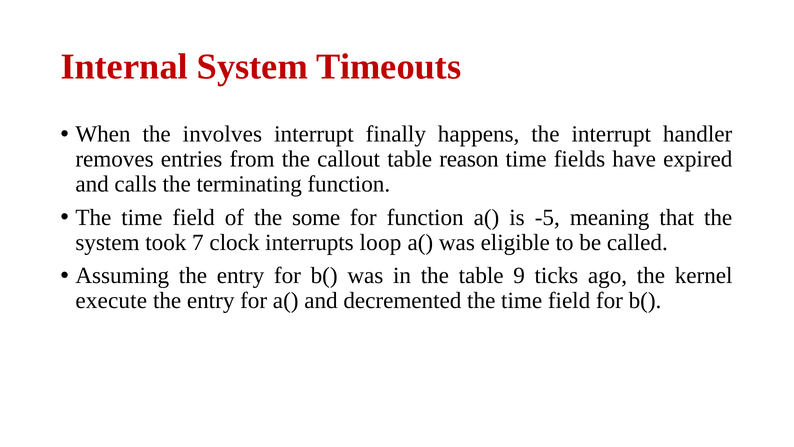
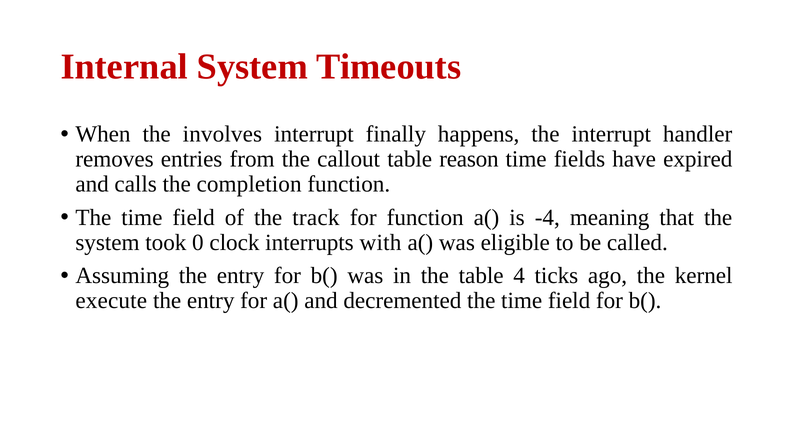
terminating: terminating -> completion (249, 184)
some: some -> track (316, 217)
-5: -5 -> -4 (547, 217)
7: 7 -> 0 (198, 242)
loop: loop -> with (380, 242)
9: 9 -> 4 (519, 276)
